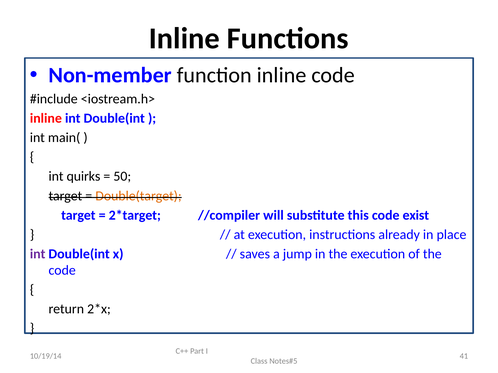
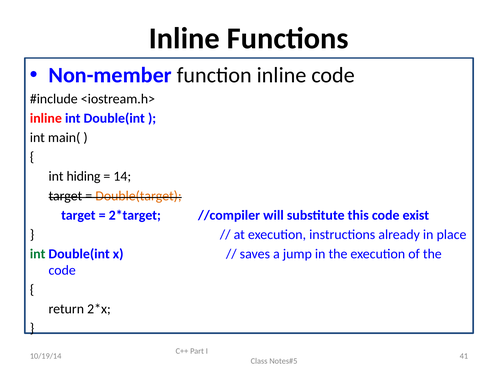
quirks: quirks -> hiding (84, 177)
50: 50 -> 14 (122, 177)
int colour: purple -> green (38, 254)
